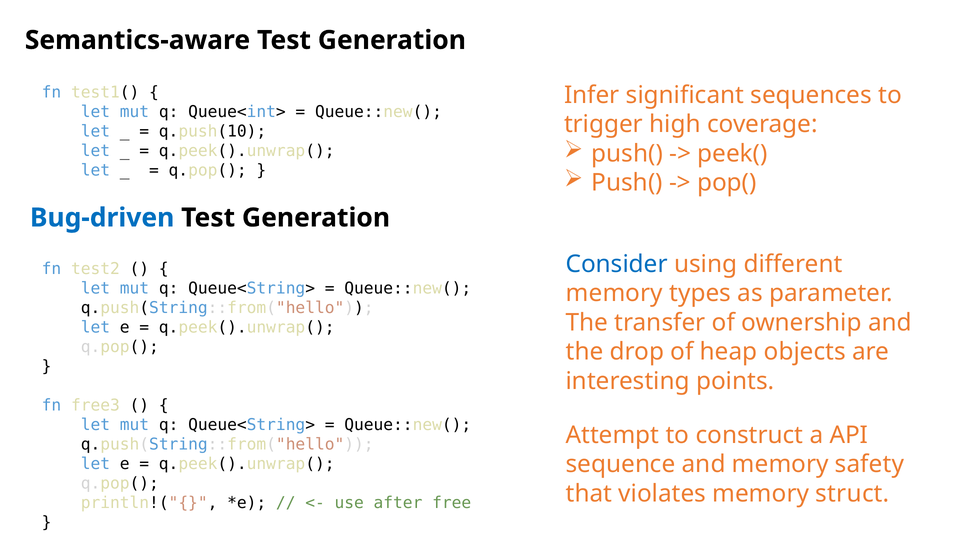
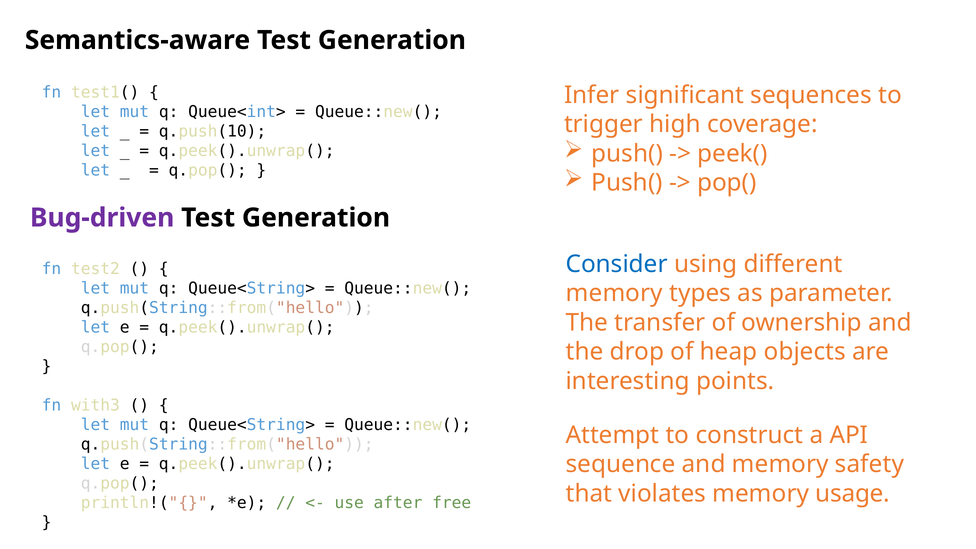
Bug-driven colour: blue -> purple (102, 218)
free3: free3 -> with3 (95, 406)
struct: struct -> usage (853, 494)
